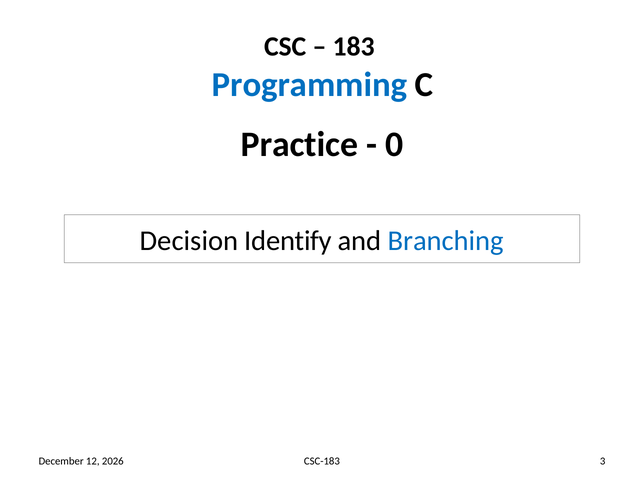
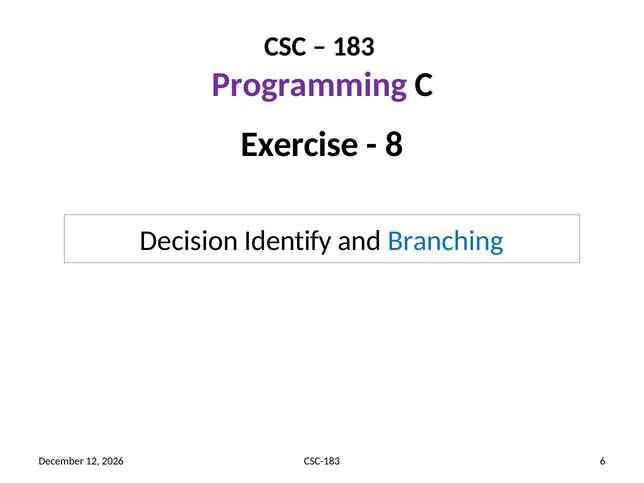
Programming colour: blue -> purple (310, 85)
Practice: Practice -> Exercise (300, 145)
0: 0 -> 8 (394, 145)
3: 3 -> 6 (603, 461)
